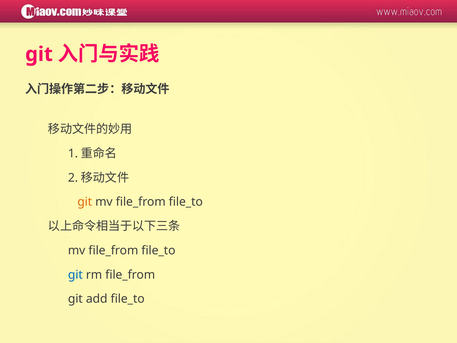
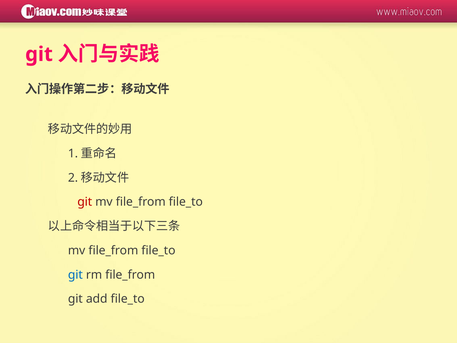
git colour: orange -> red (85, 202)
